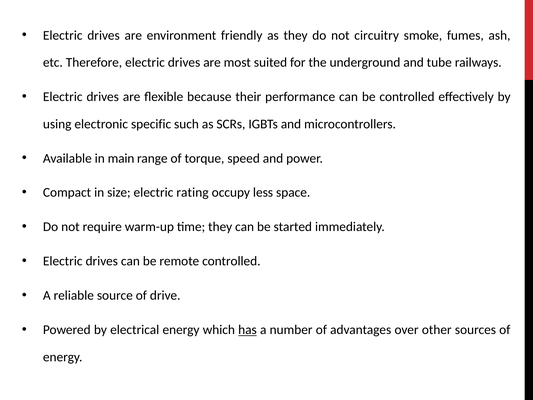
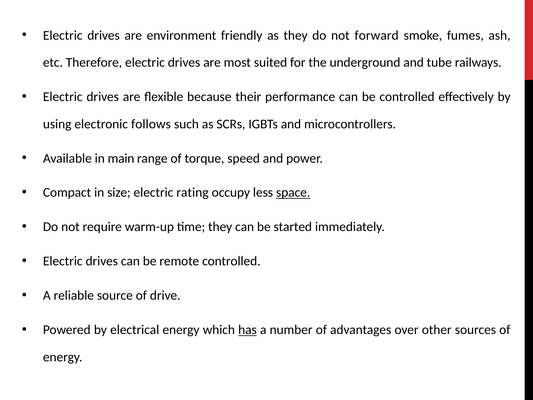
circuitry: circuitry -> forward (377, 35)
specific: specific -> follows (151, 124)
space underline: none -> present (293, 192)
